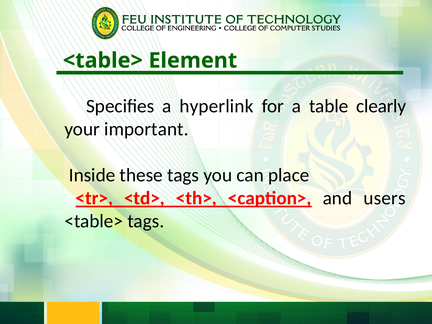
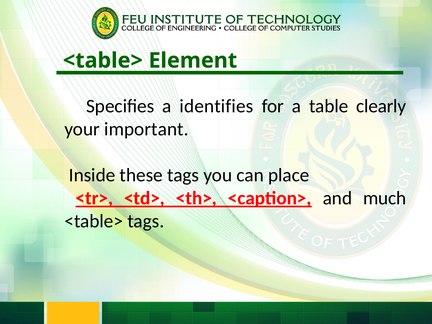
hyperlink: hyperlink -> identifies (216, 106)
users: users -> much (385, 198)
